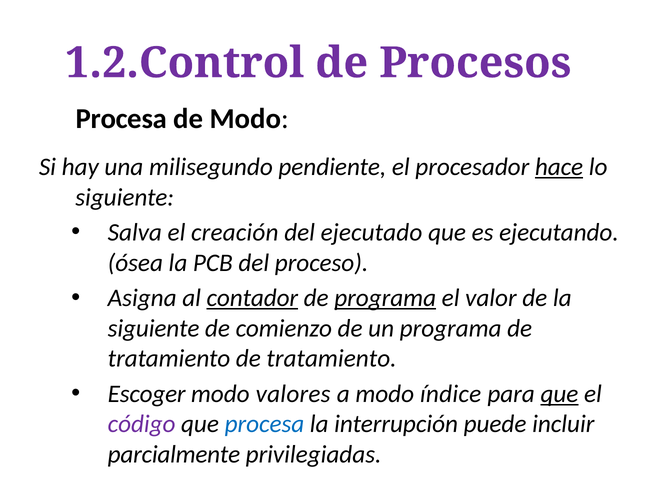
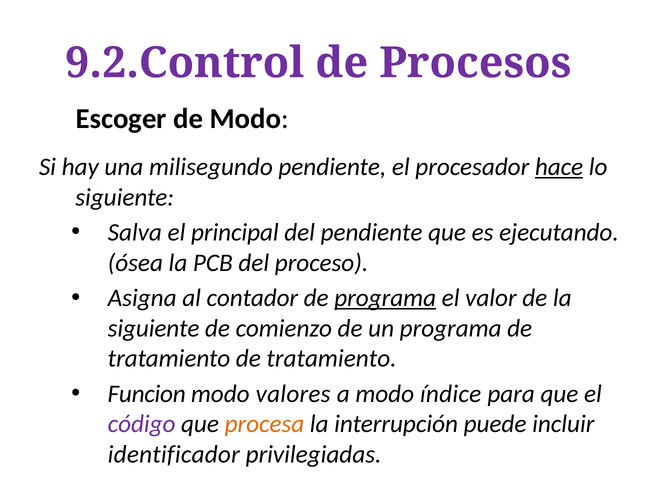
1.2.Control: 1.2.Control -> 9.2.Control (185, 63)
Procesa: Procesa -> Escoger (121, 119)
creación: creación -> principal (235, 233)
del ejecutado: ejecutado -> pendiente (372, 233)
contador underline: present -> none (252, 298)
Escoger: Escoger -> Funcion (147, 394)
que underline: present -> none (559, 394)
procesa colour: blue -> orange (264, 424)
parcialmente: parcialmente -> identificador (174, 454)
